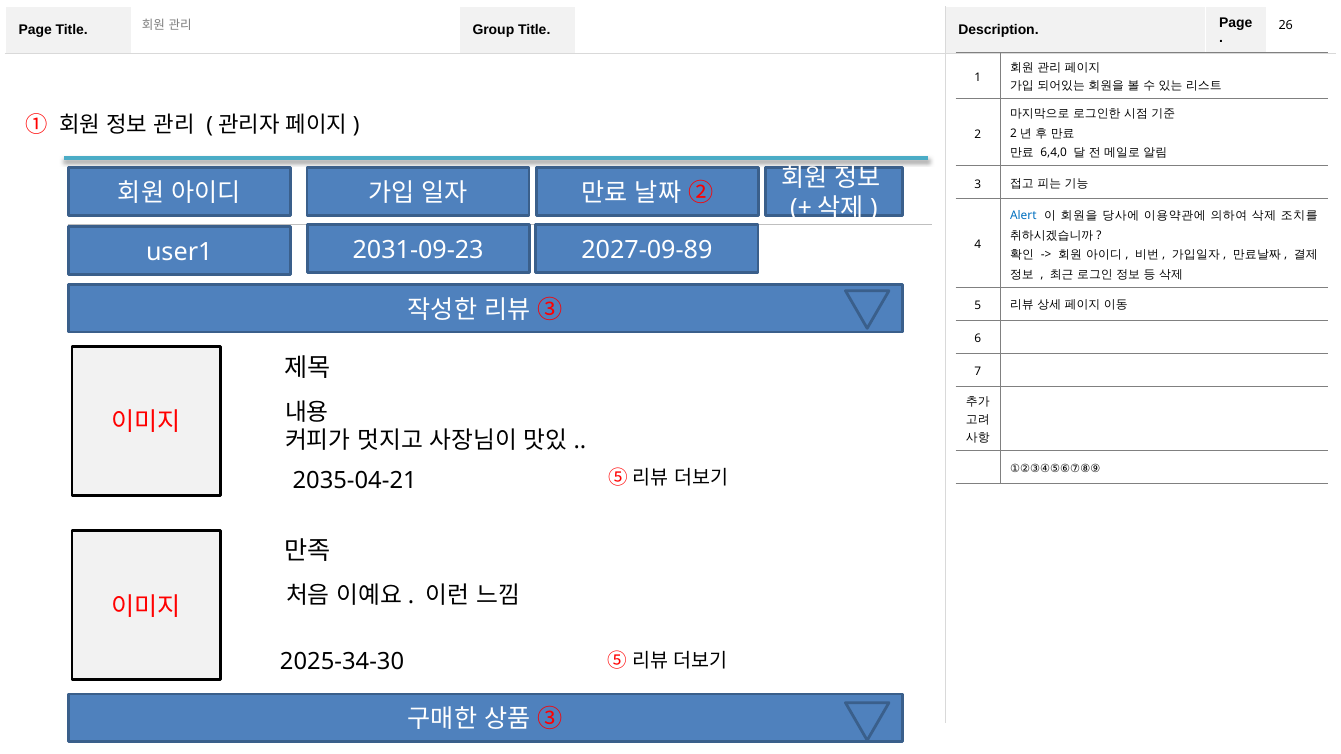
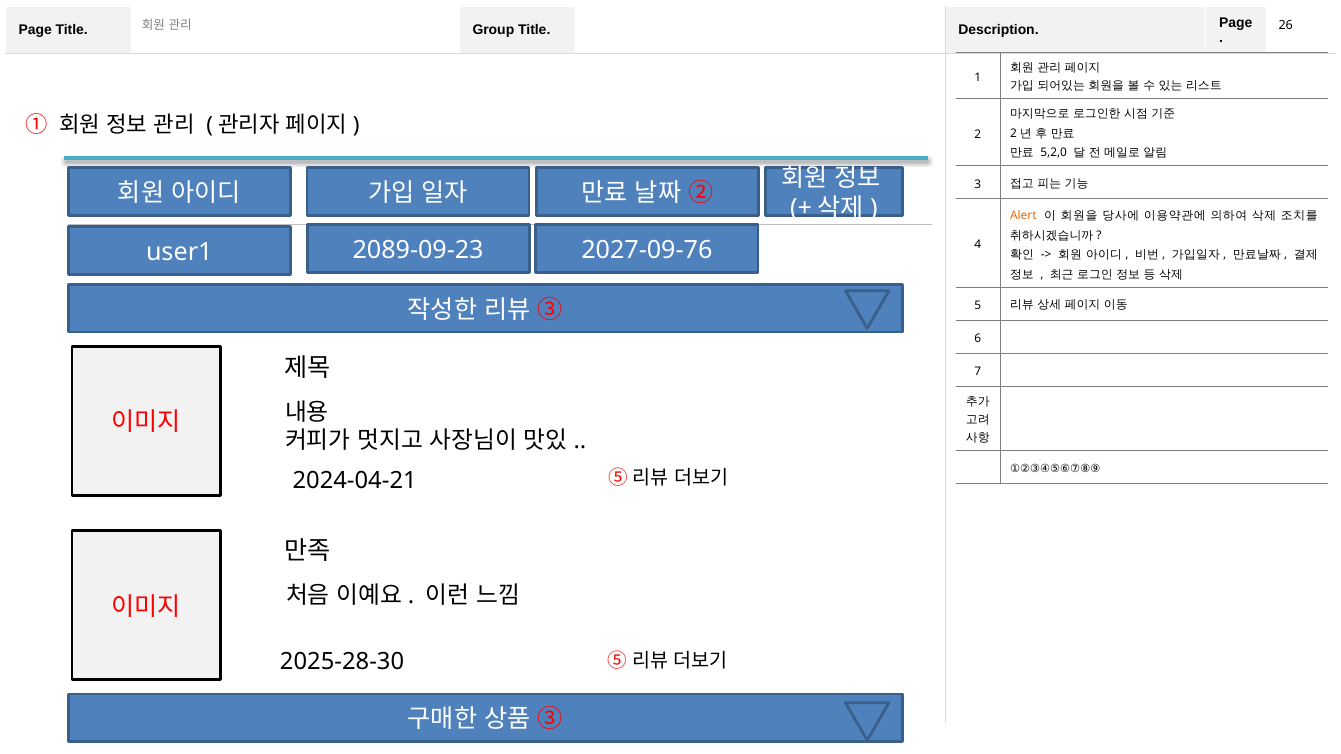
6,4,0: 6,4,0 -> 5,2,0 (1054, 153)
Alert colour: blue -> orange (1023, 216)
2027-09-89: 2027-09-89 -> 2027-09-76 (647, 250)
2031-09-23: 2031-09-23 -> 2089-09-23 (418, 250)
2035-04-21: 2035-04-21 -> 2024-04-21 (355, 481)
2025-34-30: 2025-34-30 -> 2025-28-30 (342, 662)
